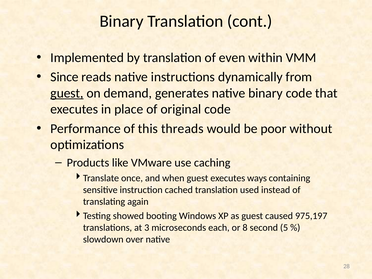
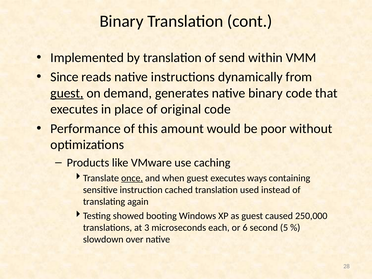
even: even -> send (232, 58)
threads: threads -> amount (182, 129)
once underline: none -> present (132, 178)
975,197: 975,197 -> 250,000 (311, 216)
8: 8 -> 6 (245, 228)
